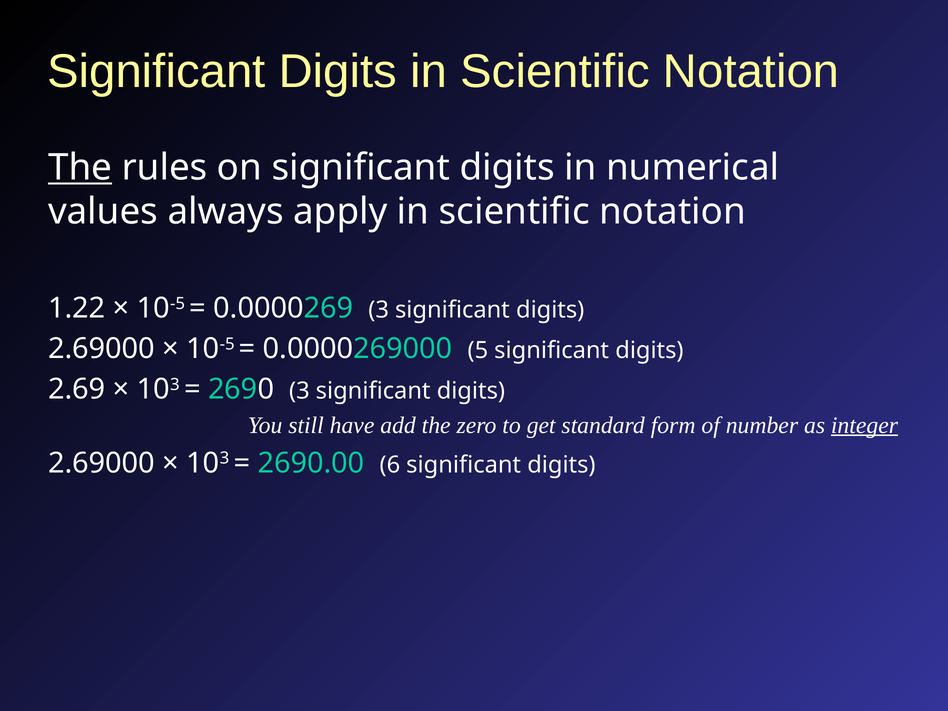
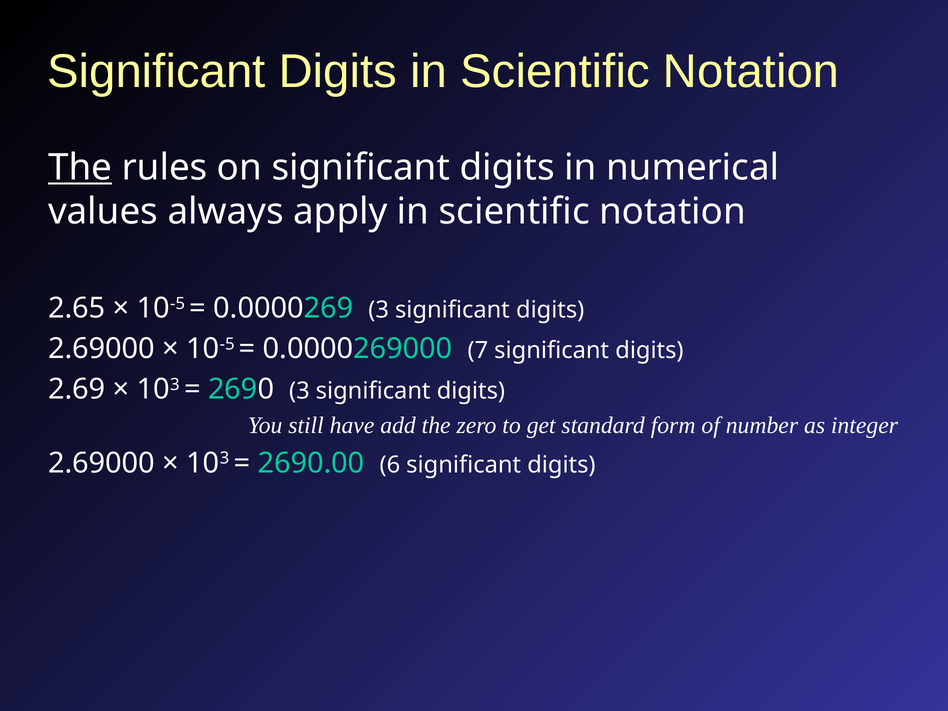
1.22: 1.22 -> 2.65 (77, 308)
5: 5 -> 7 (478, 350)
integer underline: present -> none (864, 425)
